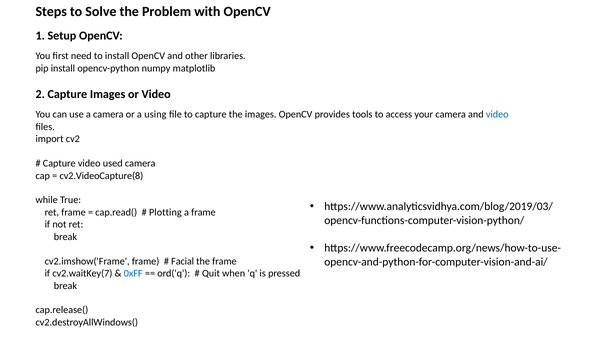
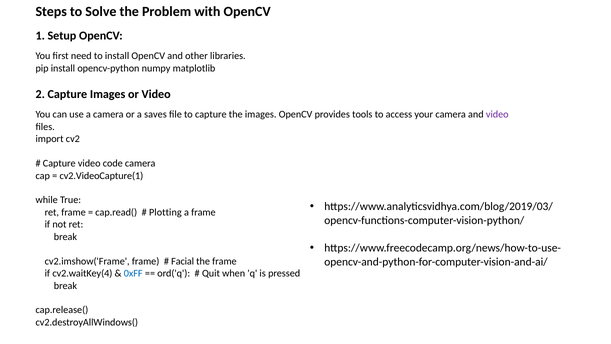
using: using -> saves (155, 114)
video colour: blue -> purple (497, 114)
used: used -> code (113, 163)
cv2.VideoCapture(8: cv2.VideoCapture(8 -> cv2.VideoCapture(1 (101, 175)
cv2.waitKey(7: cv2.waitKey(7 -> cv2.waitKey(4 (82, 273)
